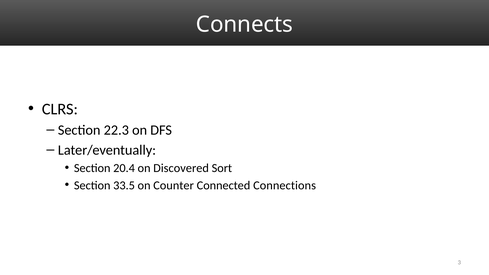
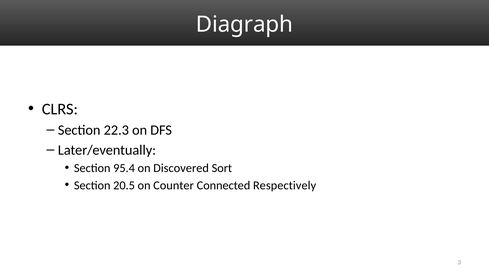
Connects: Connects -> Diagraph (245, 24)
20.4: 20.4 -> 95.4 (124, 168)
33.5: 33.5 -> 20.5 (124, 185)
Connections: Connections -> Respectively (285, 185)
